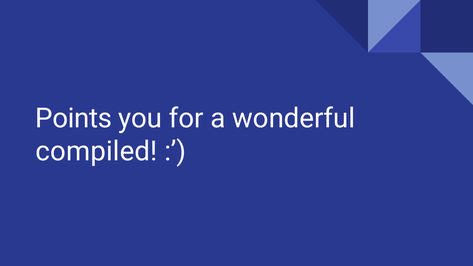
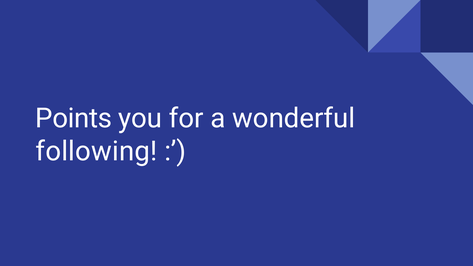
compiled: compiled -> following (96, 152)
